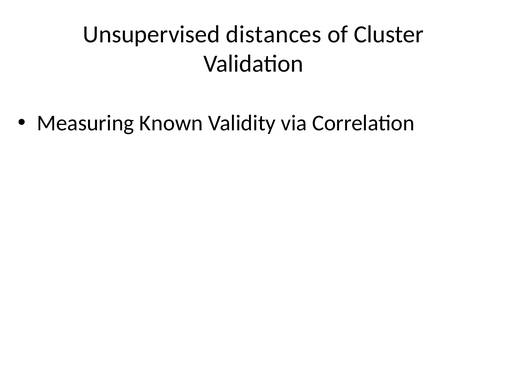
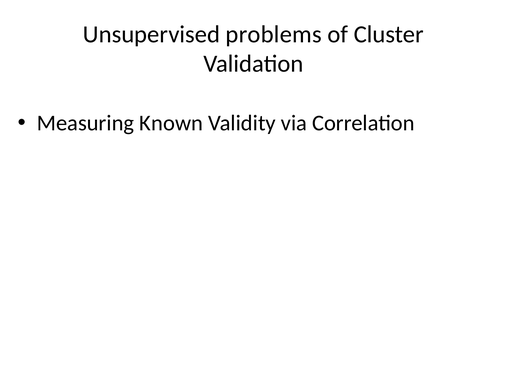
distances: distances -> problems (274, 34)
